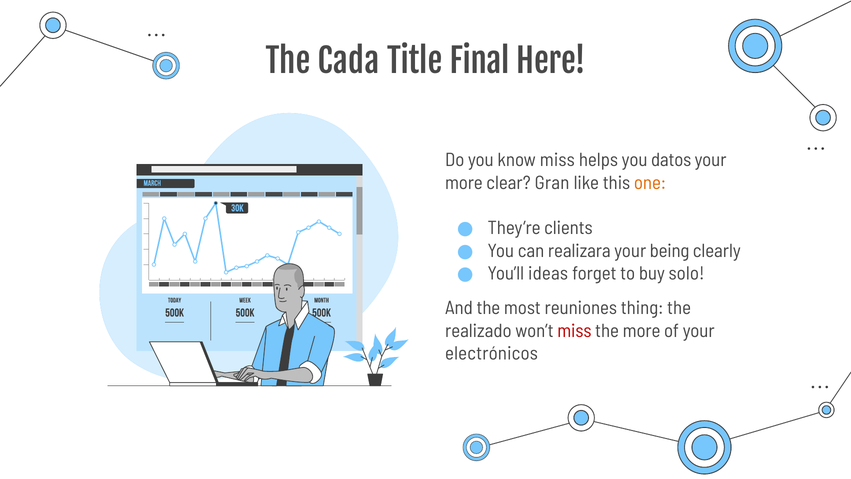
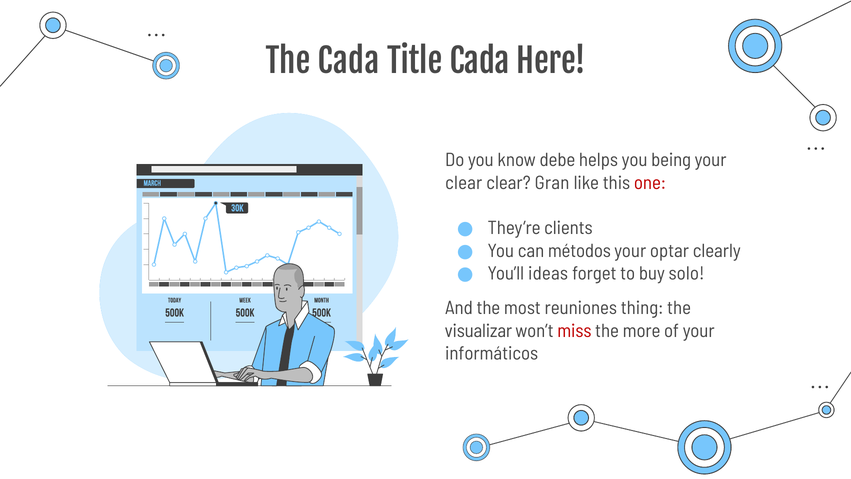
Title Final: Final -> Cada (480, 62)
know miss: miss -> debe (557, 160)
datos: datos -> being (671, 160)
more: more -> clear (464, 183)
one colour: orange -> red (650, 183)
realizara: realizara -> métodos (579, 251)
being: being -> optar (669, 251)
realizado: realizado -> visualizar (478, 331)
electrónicos: electrónicos -> informáticos (492, 353)
